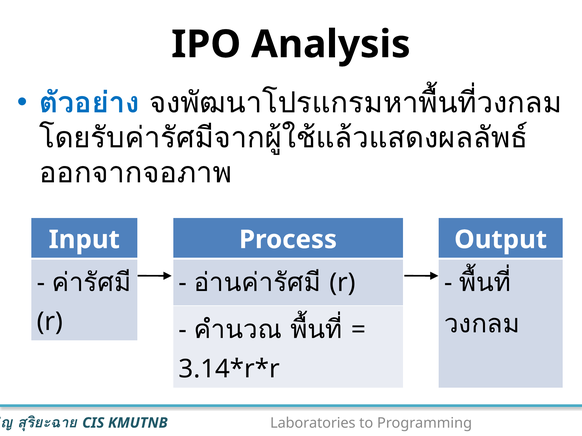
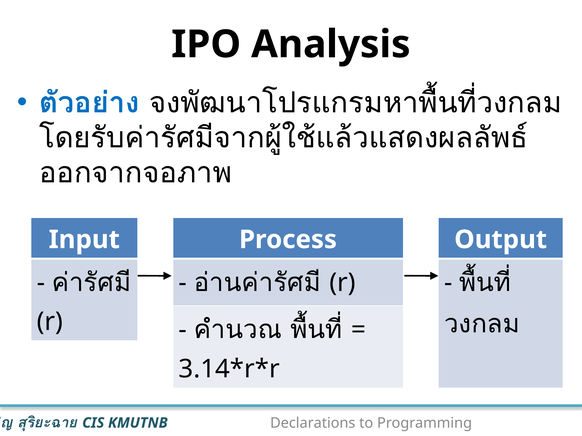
Laboratories: Laboratories -> Declarations (313, 423)
